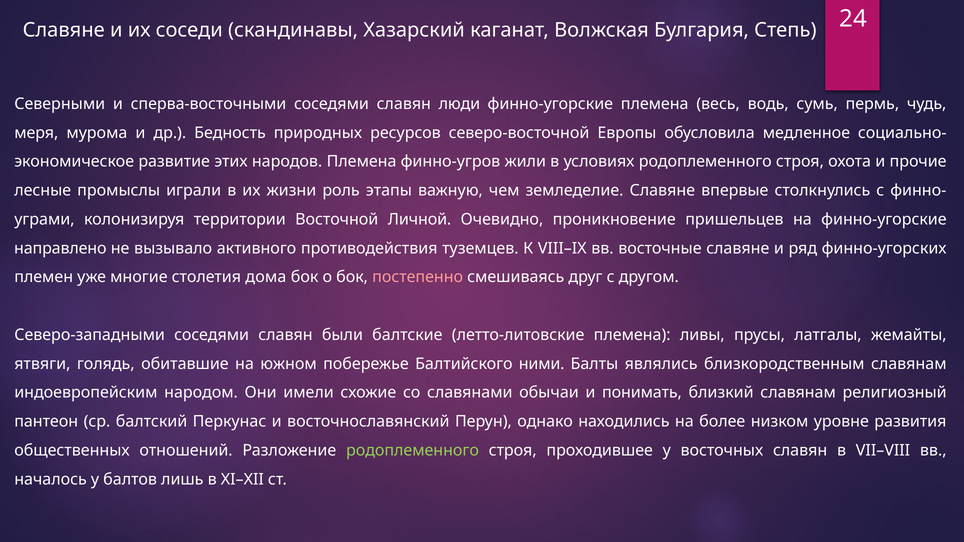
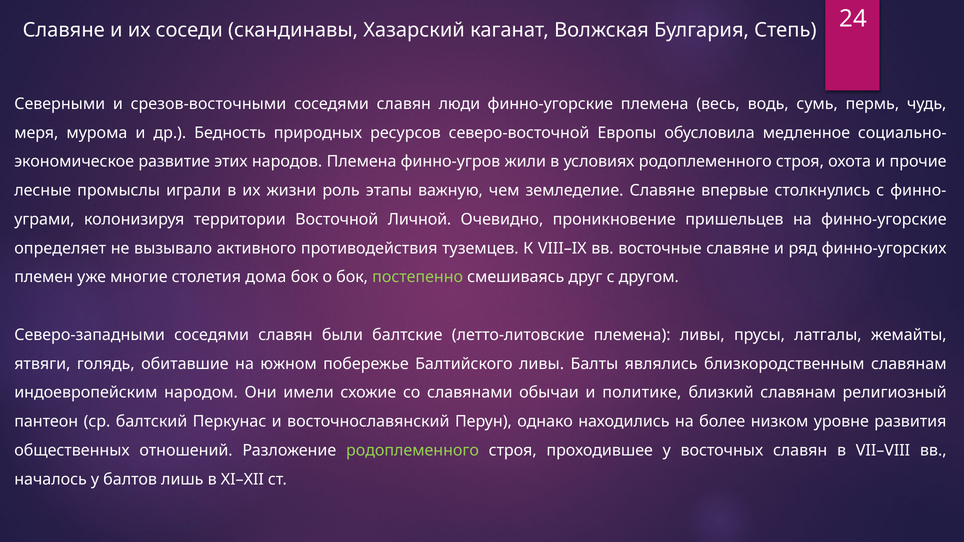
сперва-восточными: сперва-восточными -> срезов-восточными (208, 104)
направлено: направлено -> определяет (60, 248)
постепенно colour: pink -> light green (418, 277)
Балтийского ними: ними -> ливы (542, 364)
понимать: понимать -> политике (642, 393)
